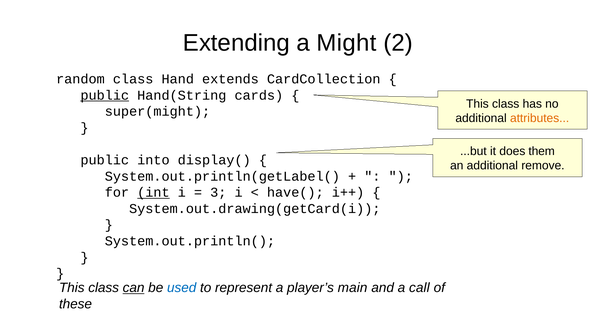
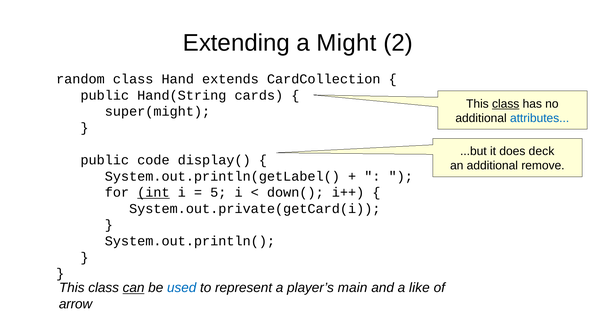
public underline: present -> none (105, 95)
class underline: none -> present (506, 104)
attributes colour: orange -> blue (540, 118)
them: them -> deck (542, 151)
into: into -> code (153, 160)
3: 3 -> 5 (218, 193)
have(: have( -> down( (295, 193)
System.out.drawing(getCard(i: System.out.drawing(getCard(i -> System.out.private(getCard(i (255, 209)
call: call -> like (419, 288)
these: these -> arrow (76, 304)
